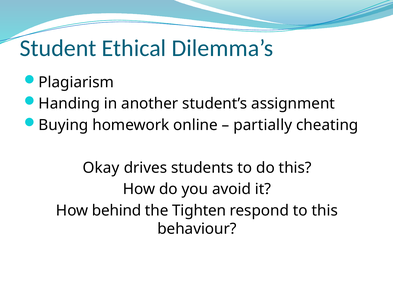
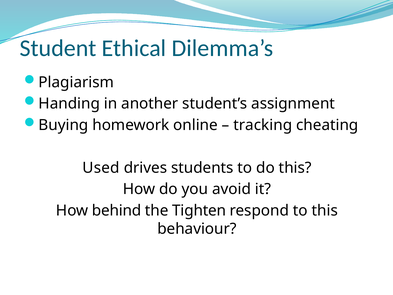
partially: partially -> tracking (263, 125)
Okay: Okay -> Used (101, 168)
